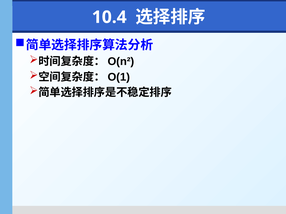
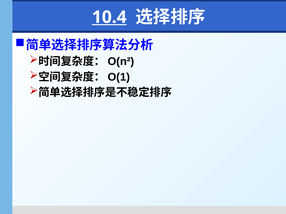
10.4 underline: none -> present (109, 17)
